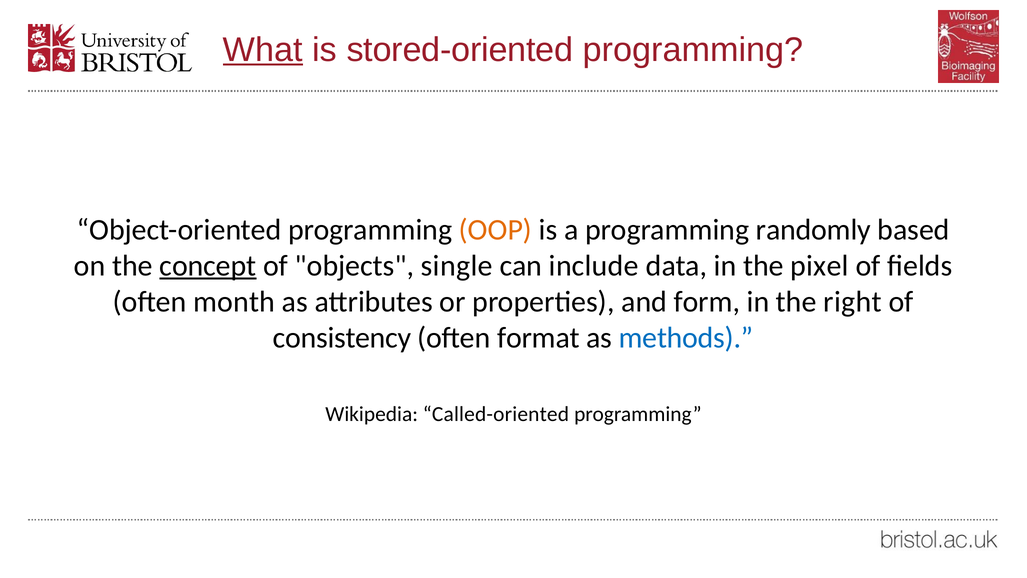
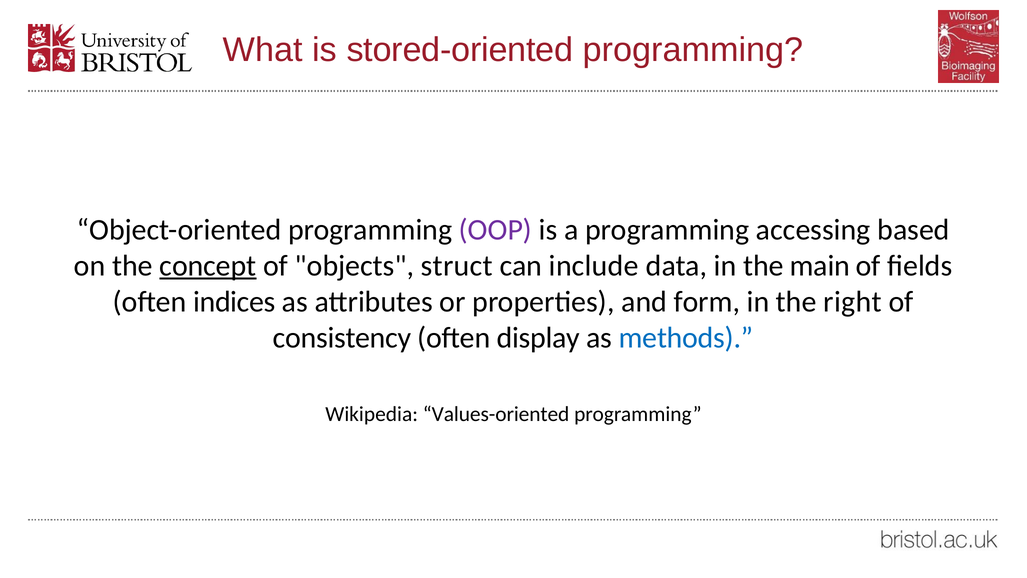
What underline: present -> none (263, 50)
OOP colour: orange -> purple (495, 230)
randomly: randomly -> accessing (813, 230)
single: single -> struct (457, 266)
pixel: pixel -> main (820, 266)
month: month -> indices (234, 302)
format: format -> display (538, 337)
Called-oriented: Called-oriented -> Values-oriented (496, 414)
